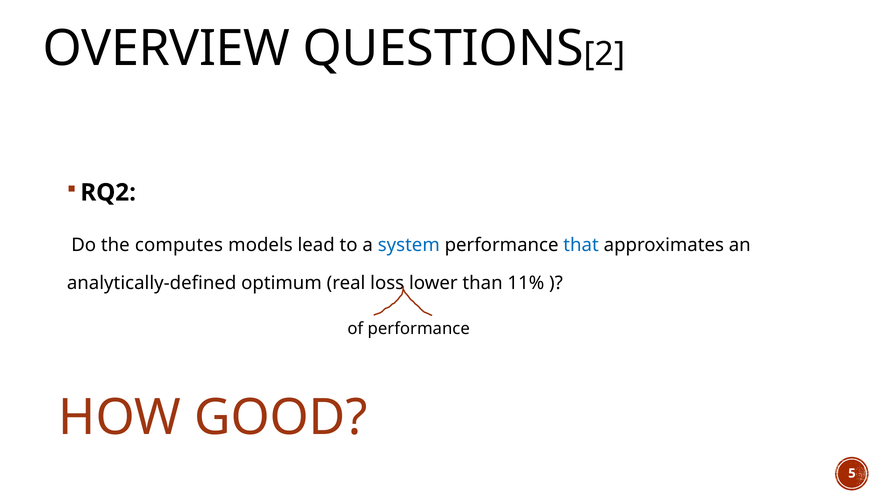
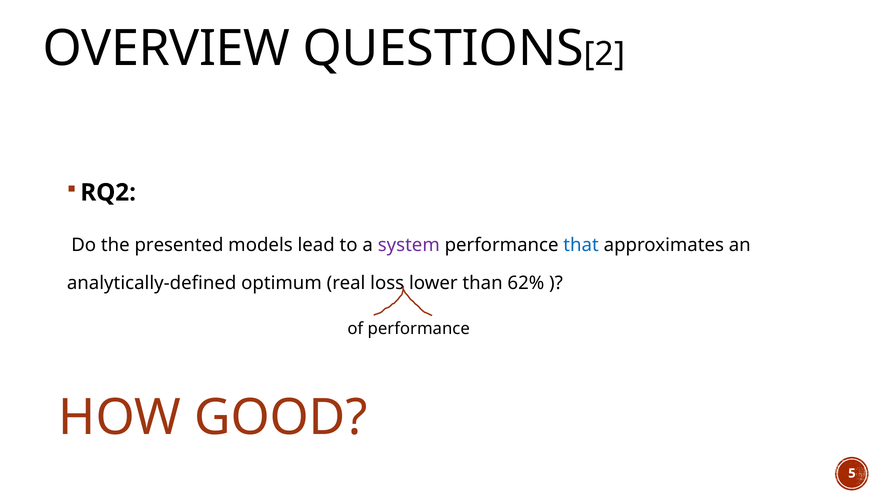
computes: computes -> presented (179, 245)
system colour: blue -> purple (409, 245)
11%: 11% -> 62% (526, 283)
